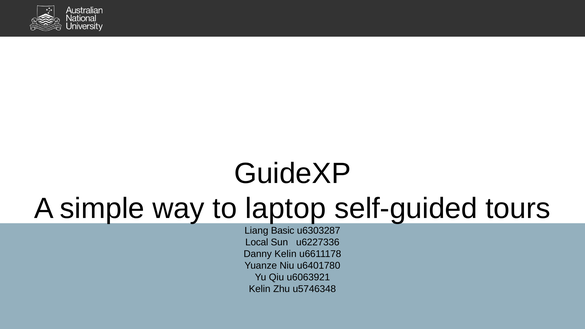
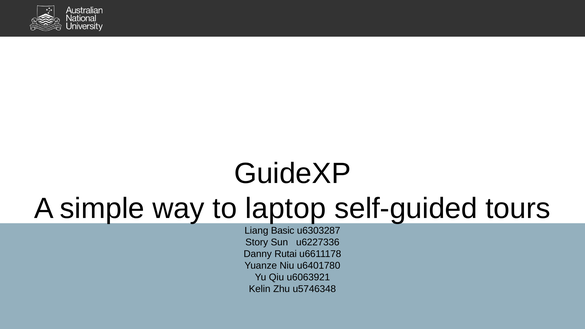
Local: Local -> Story (257, 242)
Danny Kelin: Kelin -> Rutai (286, 254)
